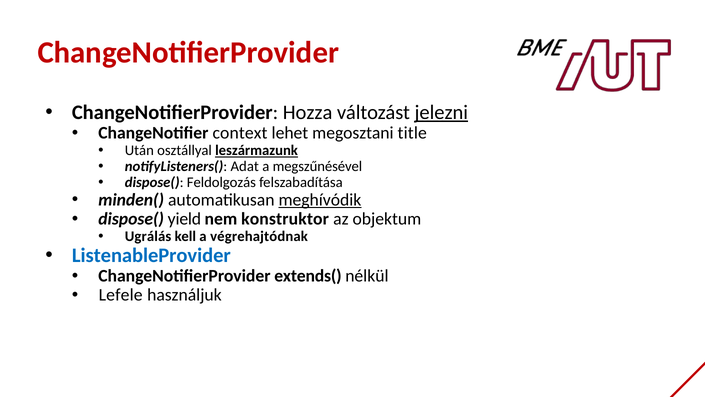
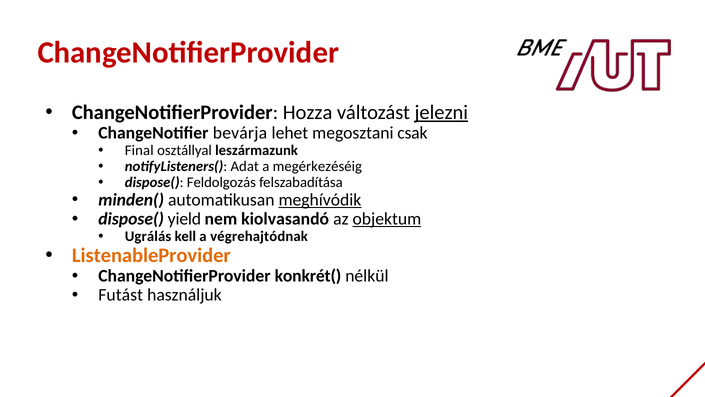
context: context -> bevárja (240, 133)
title: title -> csak (412, 133)
Után: Után -> Final (139, 150)
leszármazunk underline: present -> none (257, 150)
megszűnésével: megszűnésével -> megérkezéséig (317, 166)
konstruktor: konstruktor -> kiolvasandó (285, 219)
objektum underline: none -> present (387, 219)
ListenableProvider colour: blue -> orange (151, 255)
extends(: extends( -> konkrét( (308, 276)
Lefele: Lefele -> Futást (121, 295)
